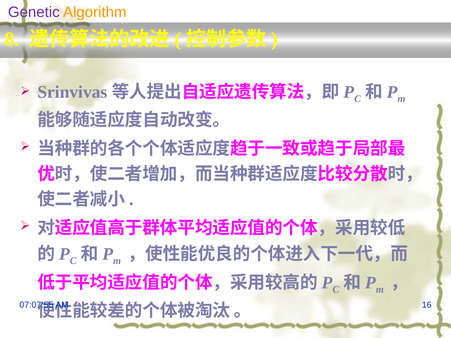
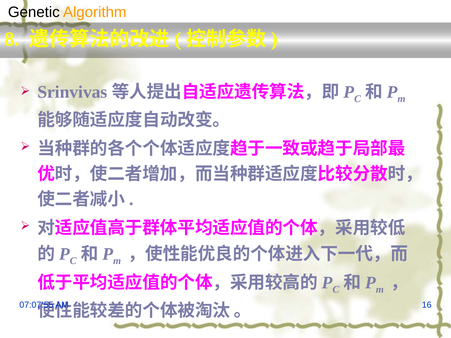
Genetic colour: purple -> black (34, 12)
